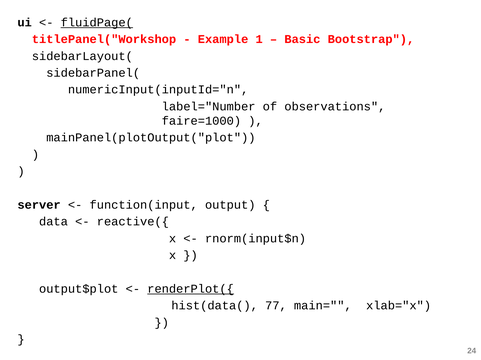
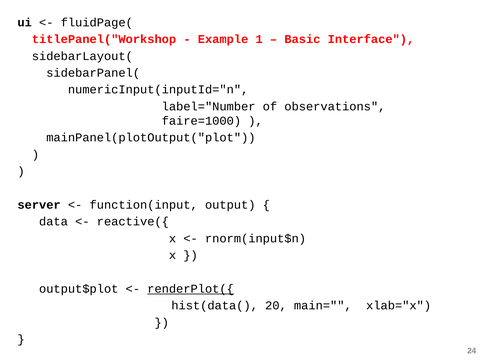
fluidPage( underline: present -> none (97, 22)
Bootstrap: Bootstrap -> Interface (371, 39)
77: 77 -> 20 (276, 306)
